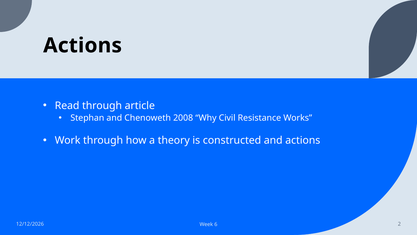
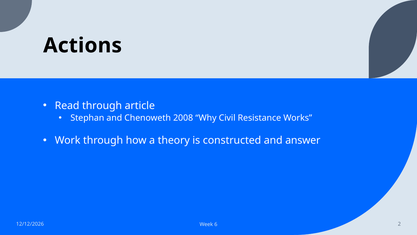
and actions: actions -> answer (303, 140)
